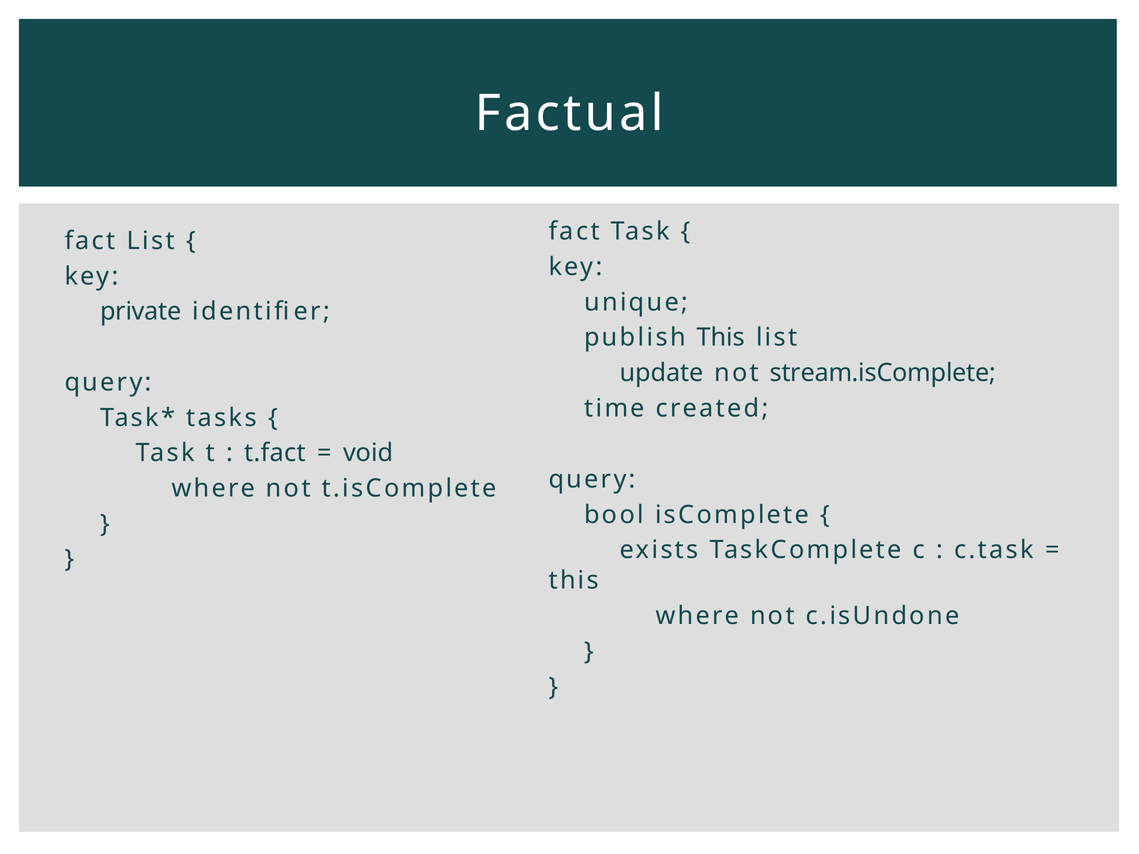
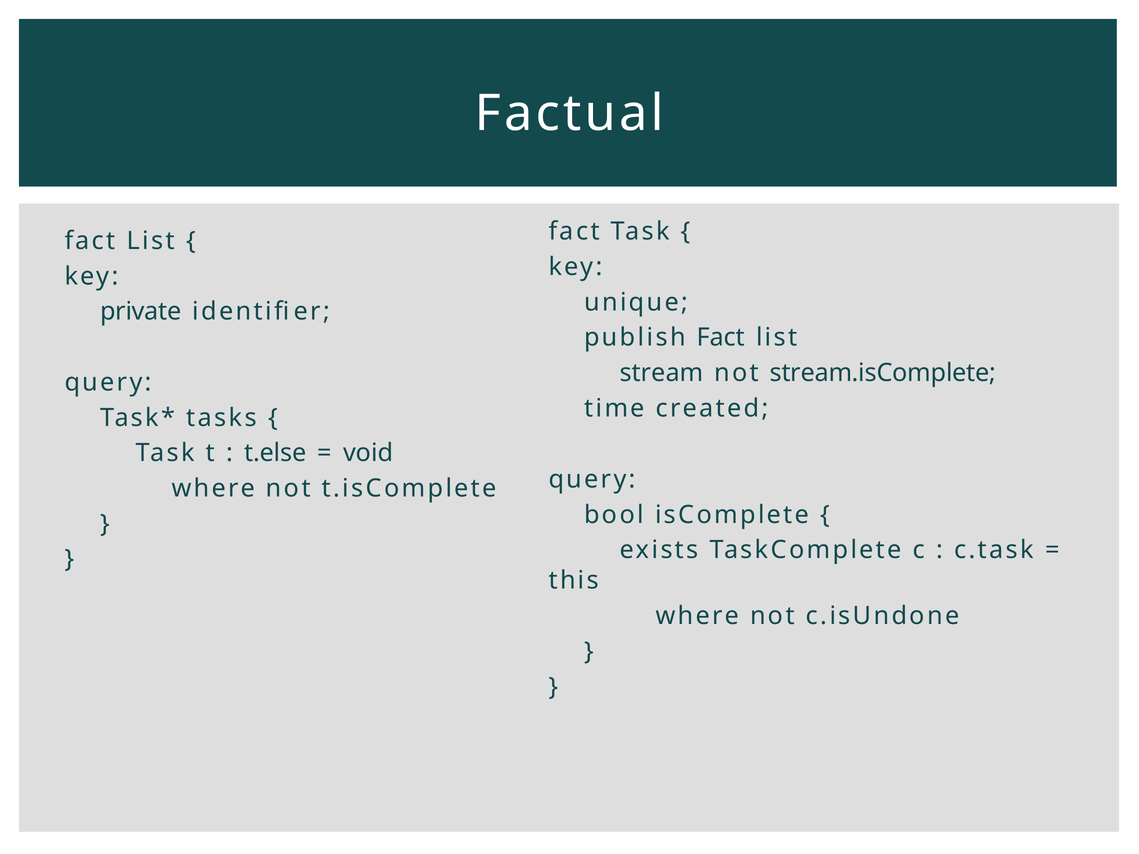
publish This: This -> Fact (721, 338)
update: update -> stream (662, 373)
t.fact: t.fact -> t.else (275, 453)
